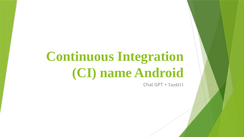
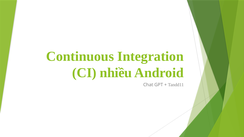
name: name -> nhiều (116, 73)
